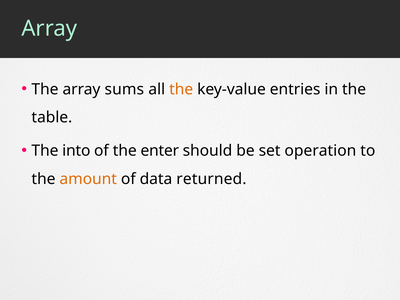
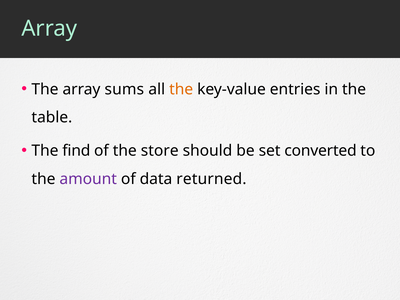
into: into -> find (76, 151)
enter: enter -> store (160, 151)
operation: operation -> converted (321, 151)
amount colour: orange -> purple (88, 179)
